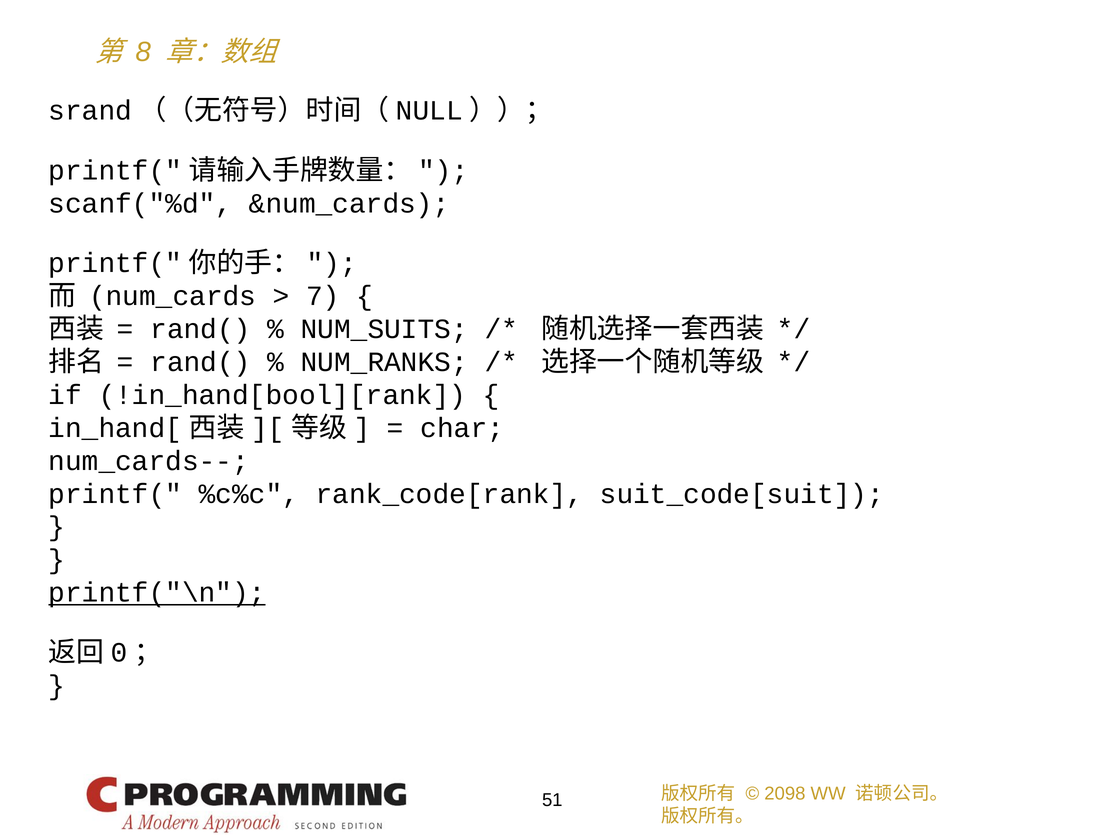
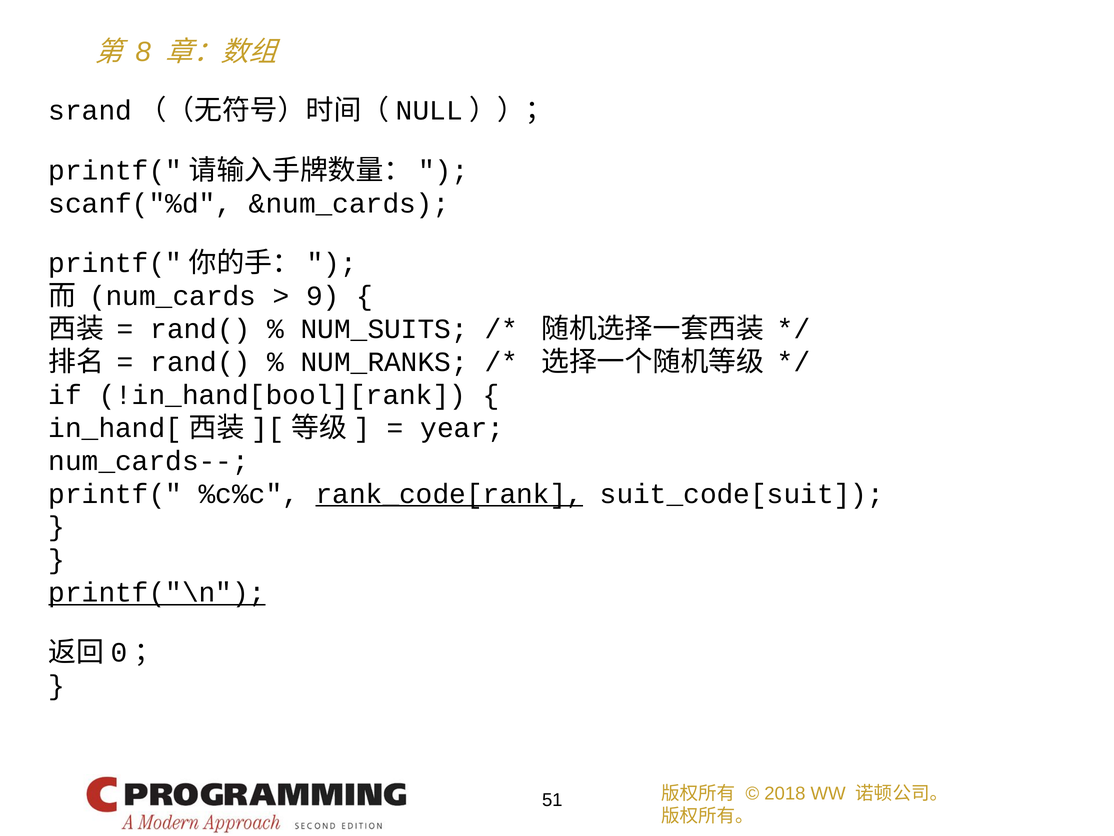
7: 7 -> 9 (323, 296)
char: char -> year (462, 428)
rank_code[rank underline: none -> present (449, 494)
2098: 2098 -> 2018 (785, 793)
